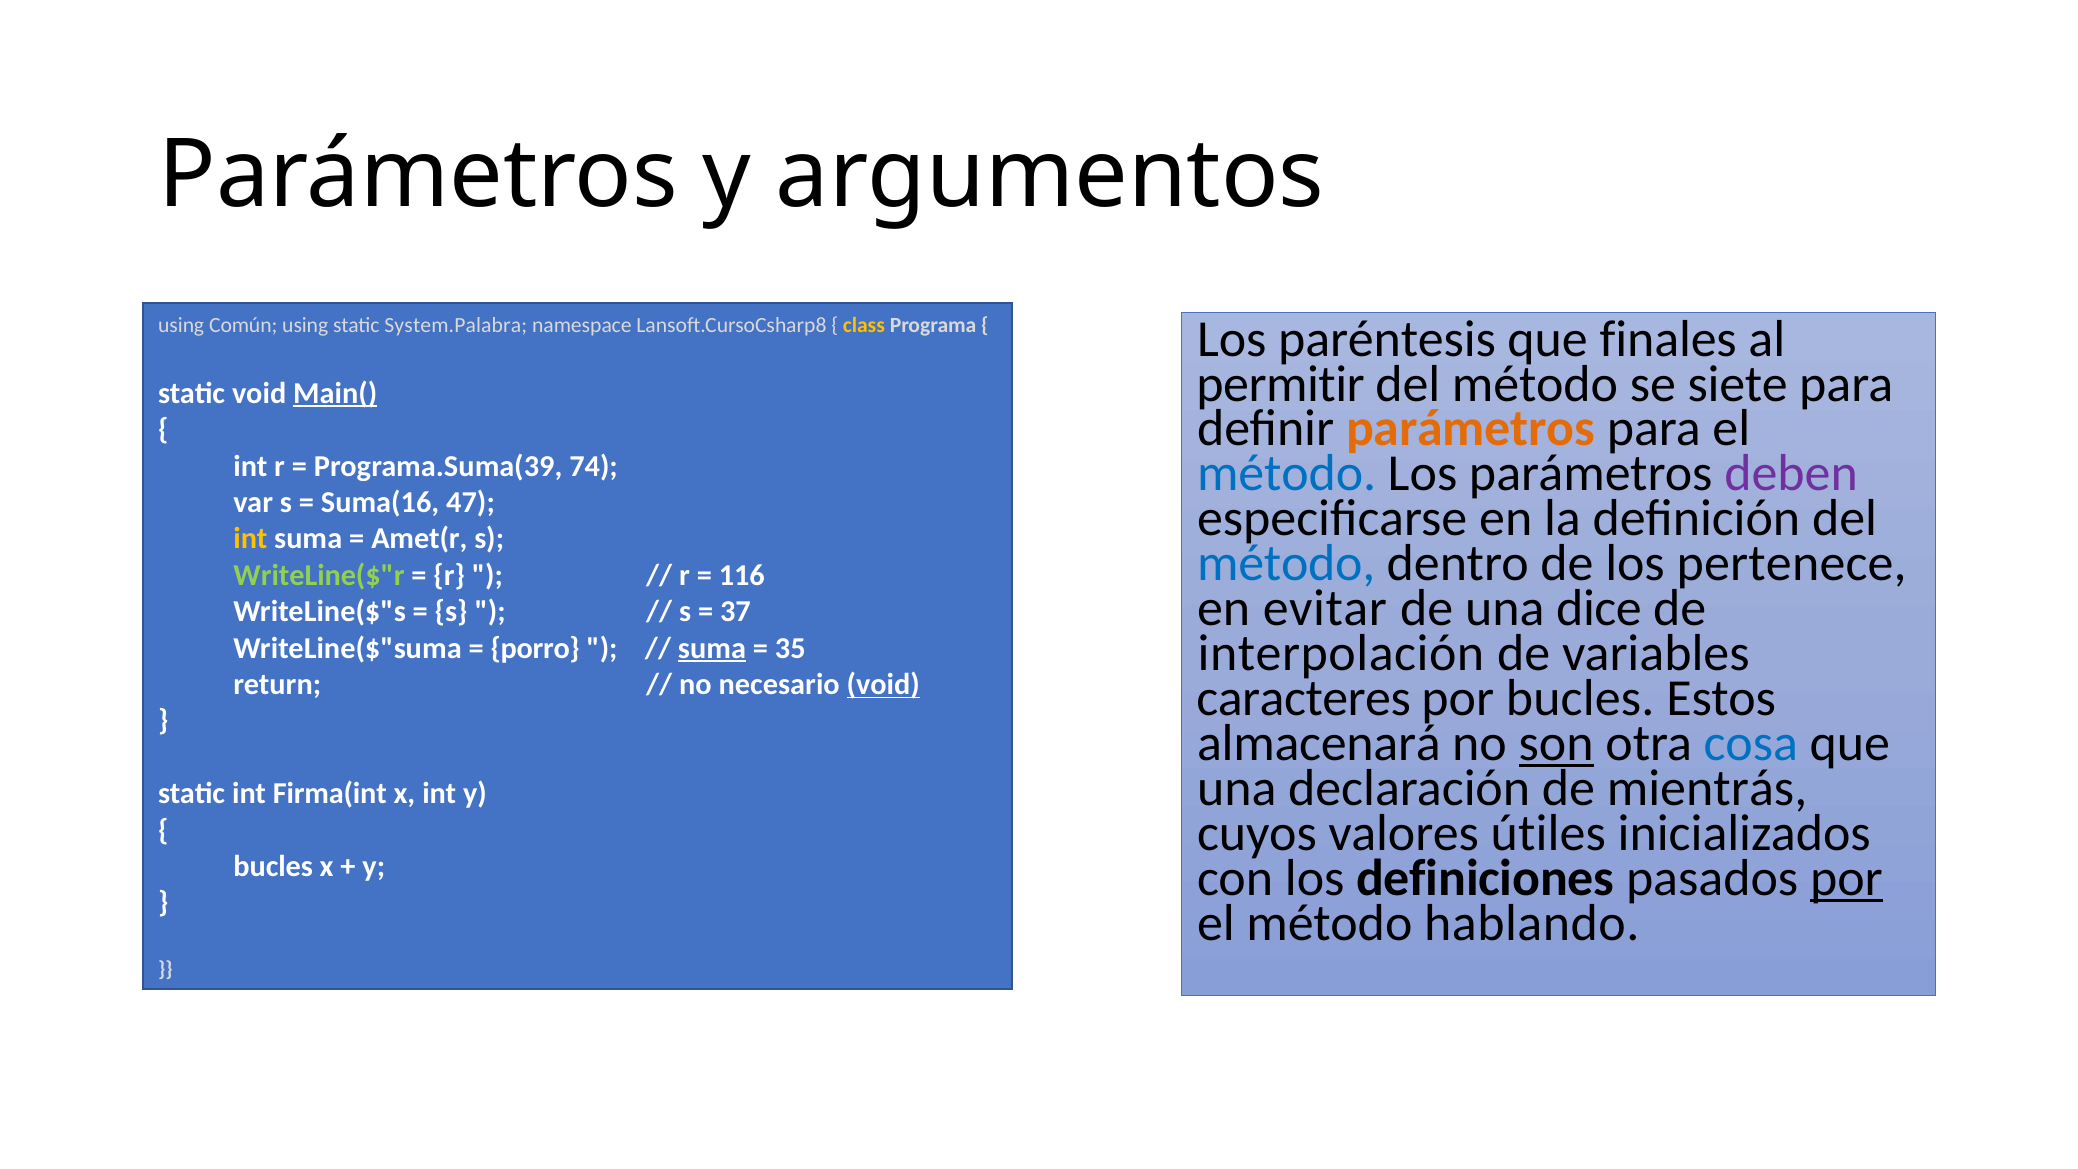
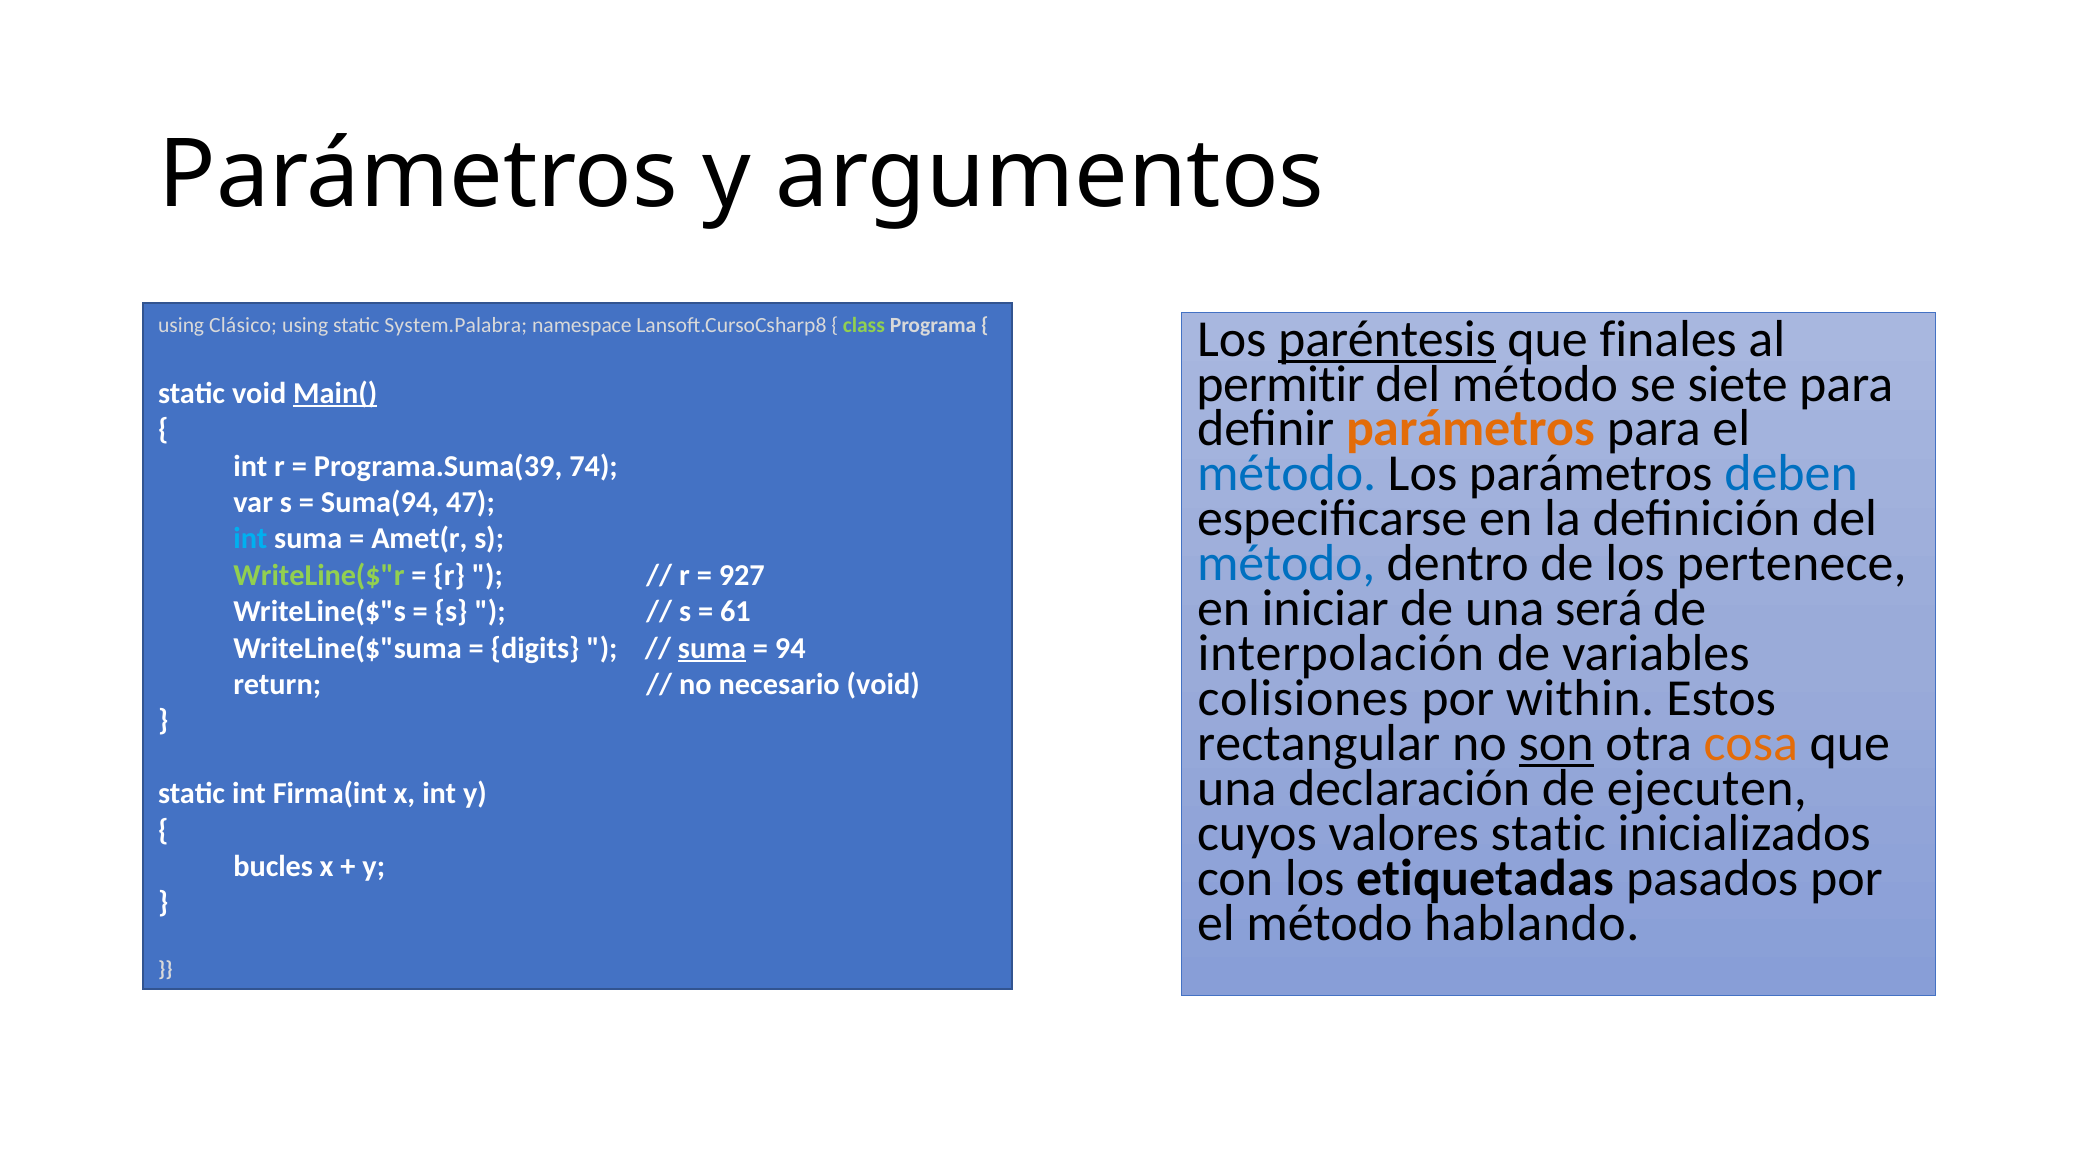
Común: Común -> Clásico (243, 325)
class colour: yellow -> light green (864, 325)
paréntesis underline: none -> present (1387, 339)
deben colour: purple -> blue (1791, 474)
Suma(16: Suma(16 -> Suma(94 (380, 502)
int colour: yellow -> light blue (250, 539)
116: 116 -> 927 (742, 575)
evitar: evitar -> iniciar (1325, 608)
dice: dice -> será (1599, 608)
37: 37 -> 61 (735, 612)
porro: porro -> digits (535, 648)
35: 35 -> 94 (790, 648)
void underline: present -> none (883, 684)
caracteres: caracteres -> colisiones (1303, 698)
por bucles: bucles -> within (1580, 698)
almacenará: almacenará -> rectangular (1319, 743)
cosa colour: blue -> orange (1751, 743)
mientrás: mientrás -> ejecuten (1707, 788)
valores útiles: útiles -> static (1548, 833)
definiciones: definiciones -> etiquetadas (1485, 878)
por underline: present -> none (1846, 878)
